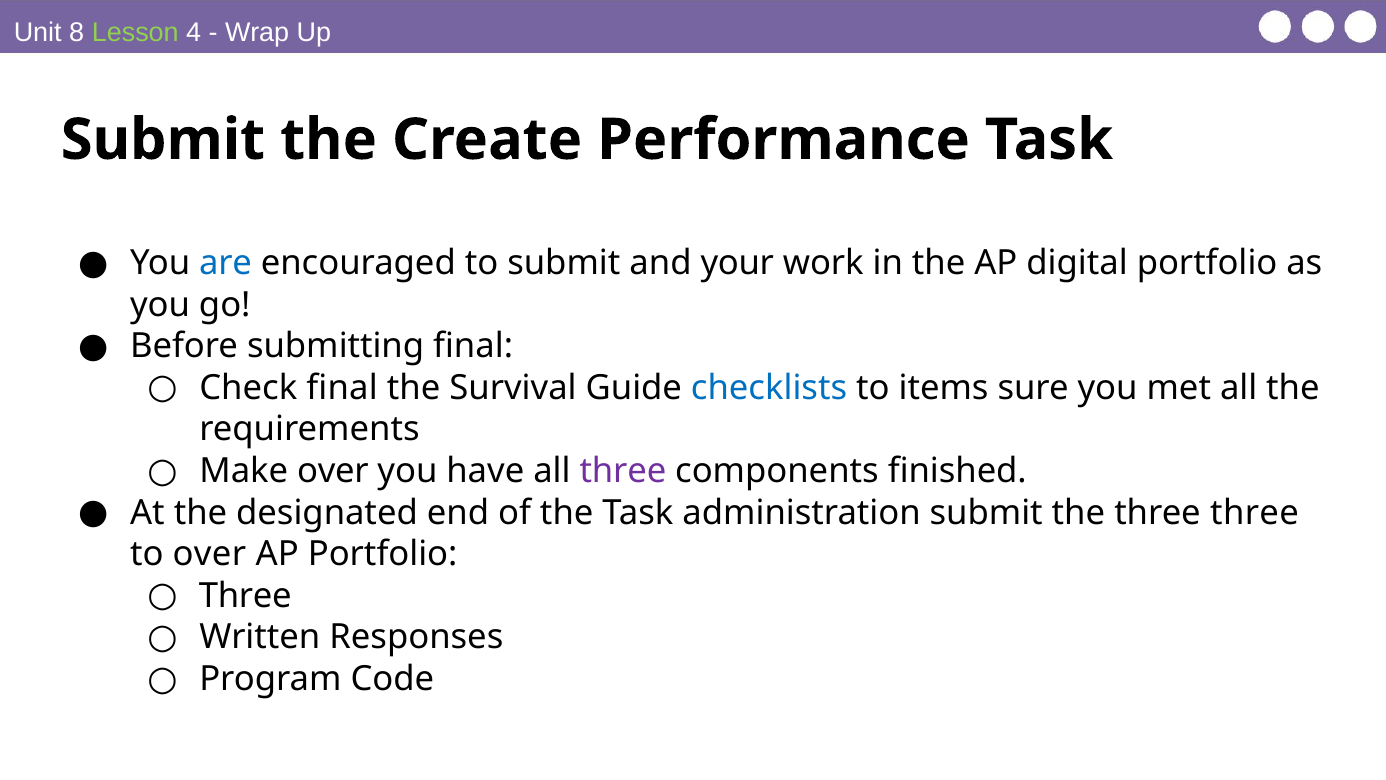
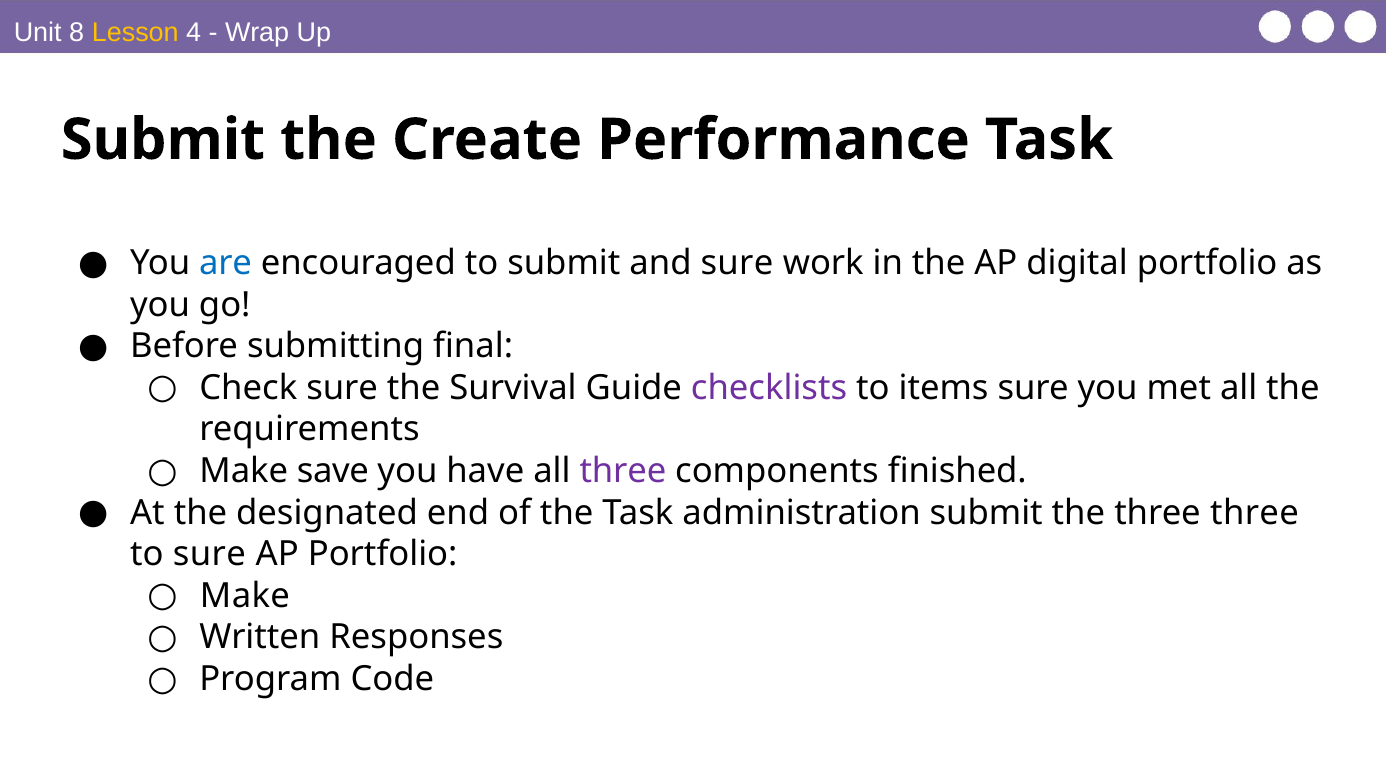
Lesson colour: light green -> yellow (135, 33)
and your: your -> sure (737, 263)
Check final: final -> sure (342, 388)
checklists colour: blue -> purple (769, 388)
Make over: over -> save (333, 471)
to over: over -> sure (209, 554)
Three: Three -> Make (245, 596)
